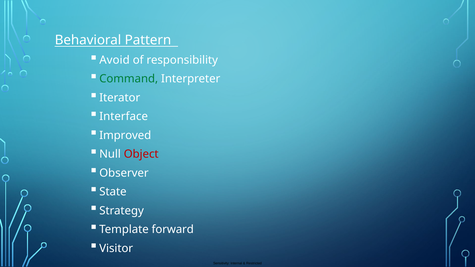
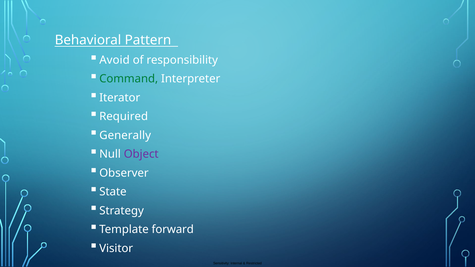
Interface: Interface -> Required (124, 117)
Improved: Improved -> Generally (125, 135)
Object colour: red -> purple (141, 154)
